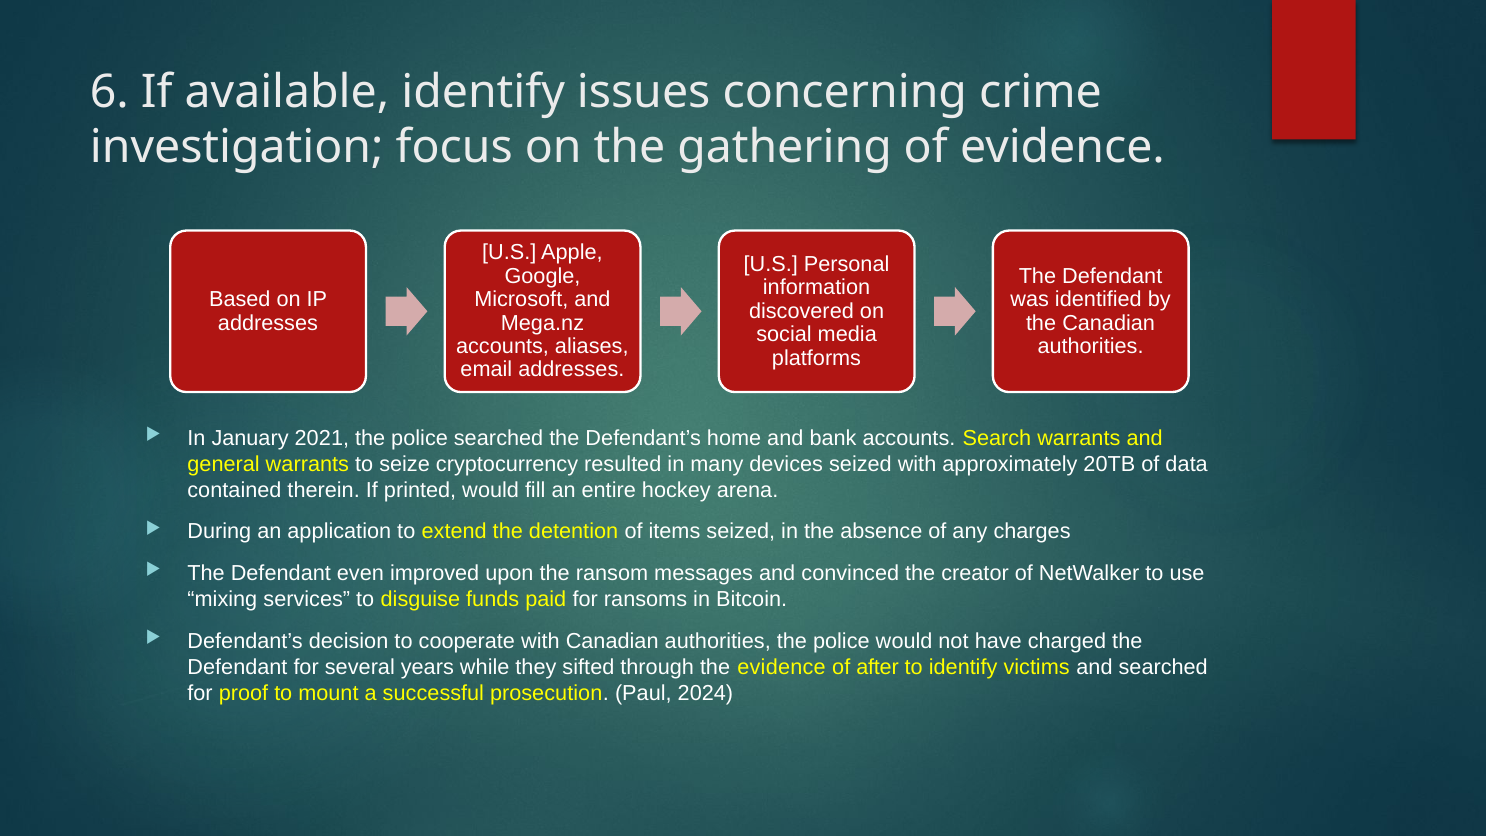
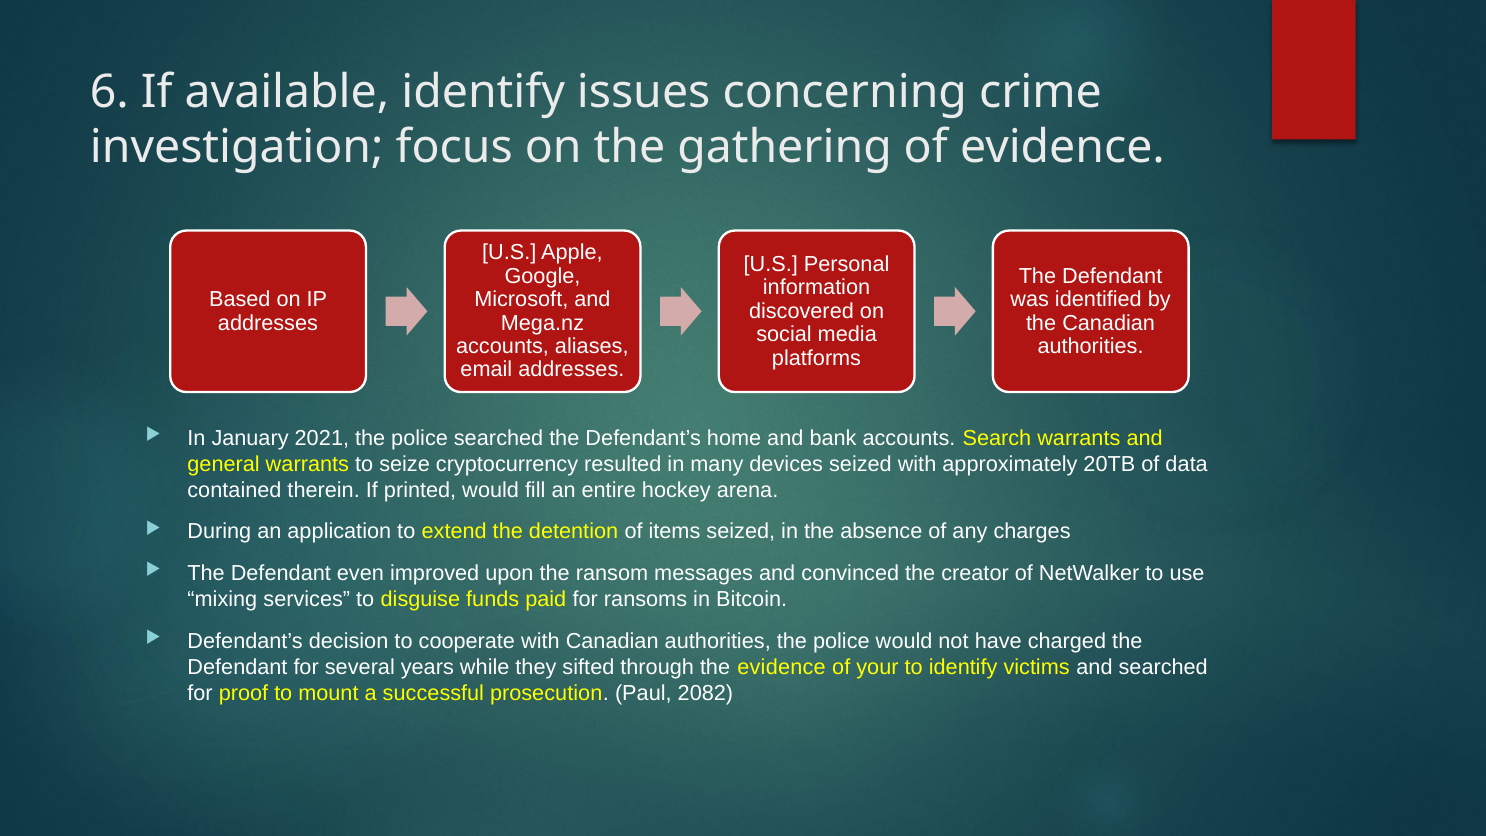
after: after -> your (877, 667)
2024: 2024 -> 2082 (705, 693)
